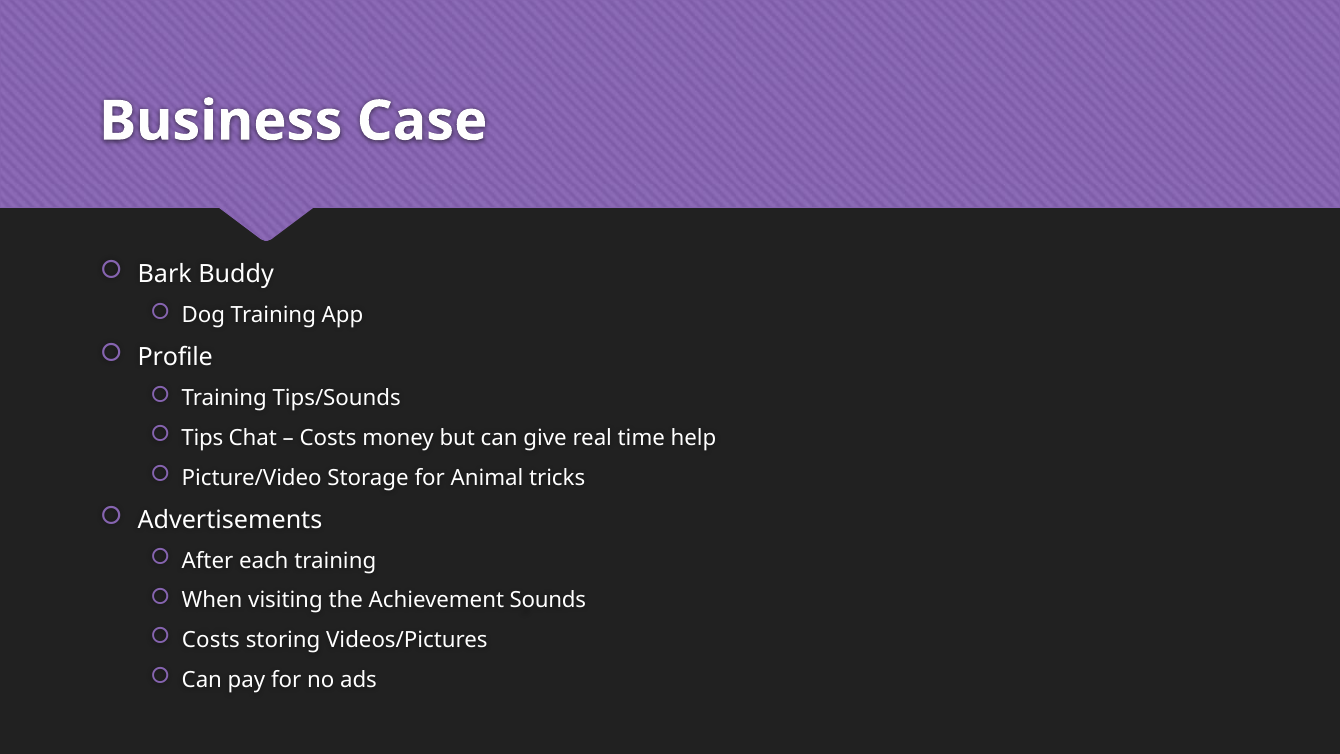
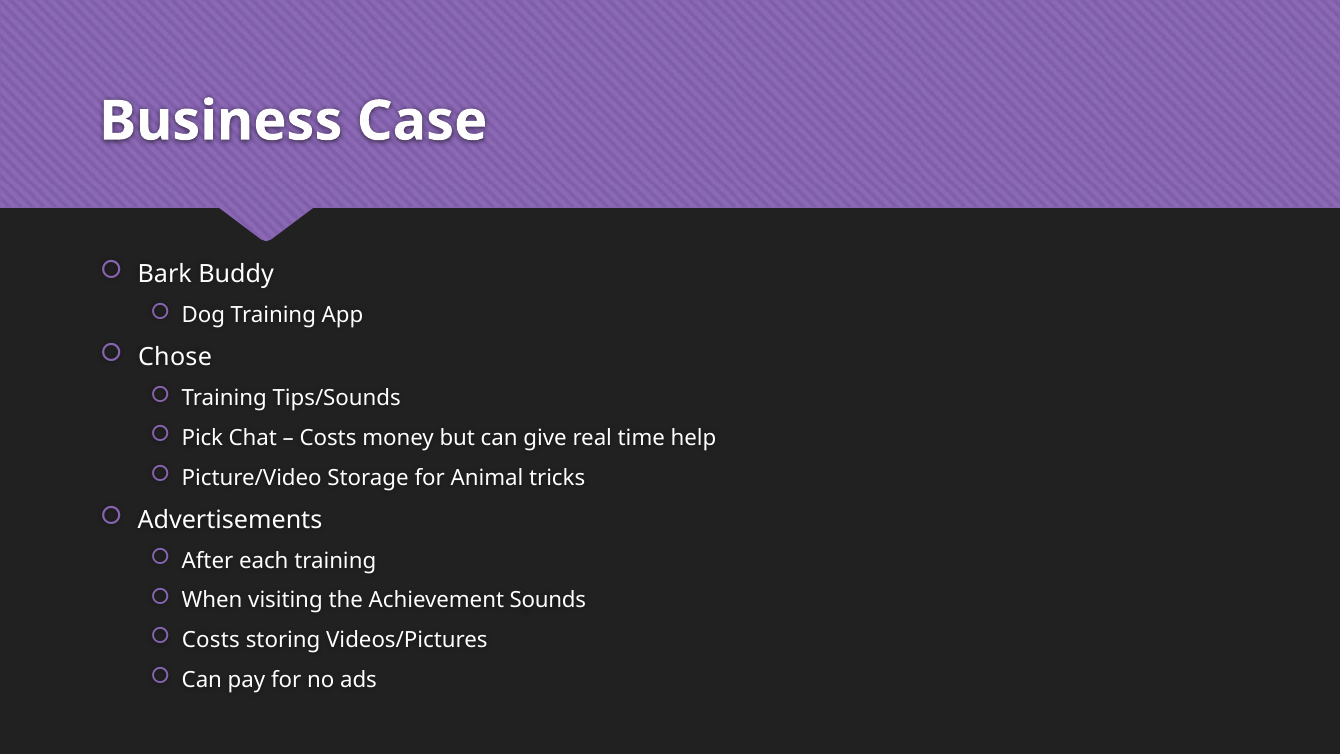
Profile: Profile -> Chose (175, 357)
Tips: Tips -> Pick (202, 438)
